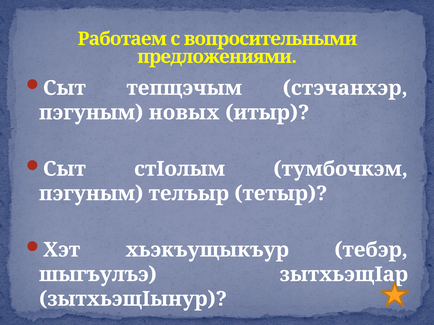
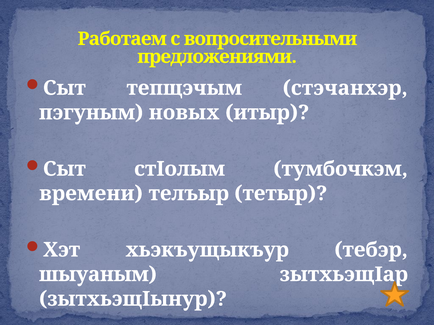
пэгуным: пэгуным -> времени (91, 194)
шыгъулъэ: шыгъулъэ -> шыуаным (98, 275)
